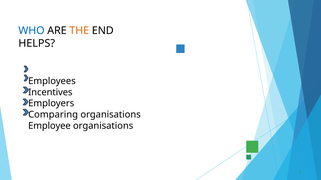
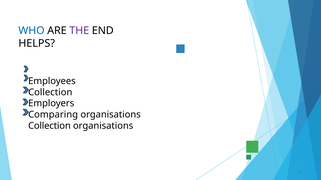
THE colour: orange -> purple (79, 31)
Incentives: Incentives -> Collection (50, 92)
Employee: Employee -> Collection (49, 126)
